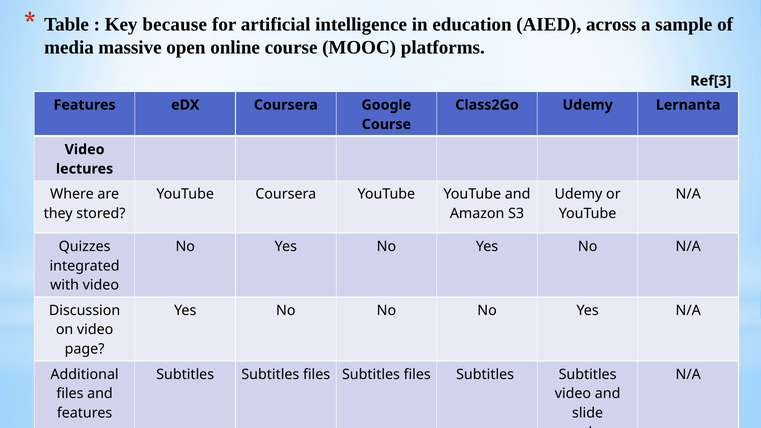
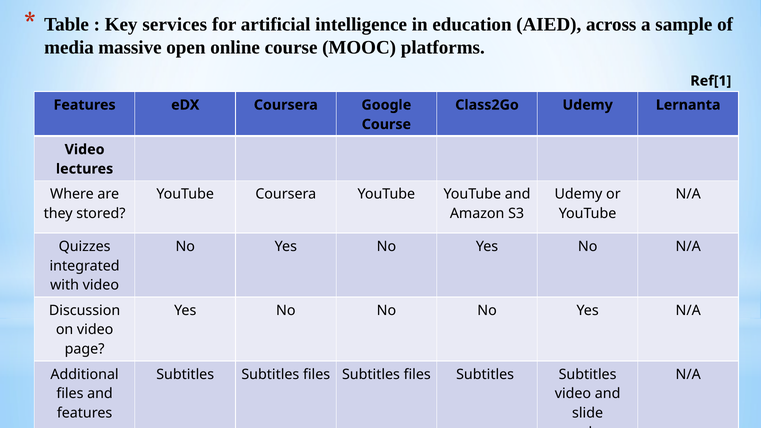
because: because -> services (175, 24)
Ref[3: Ref[3 -> Ref[1 (711, 81)
